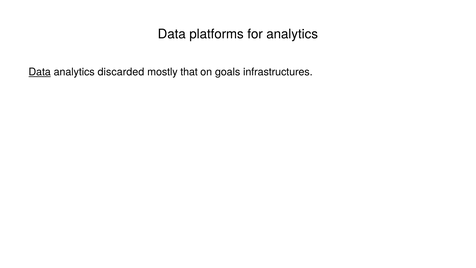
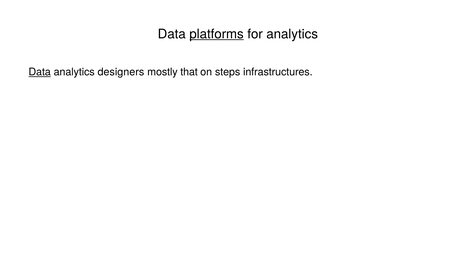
platforms underline: none -> present (217, 34)
discarded: discarded -> designers (121, 72)
goals: goals -> steps (228, 72)
